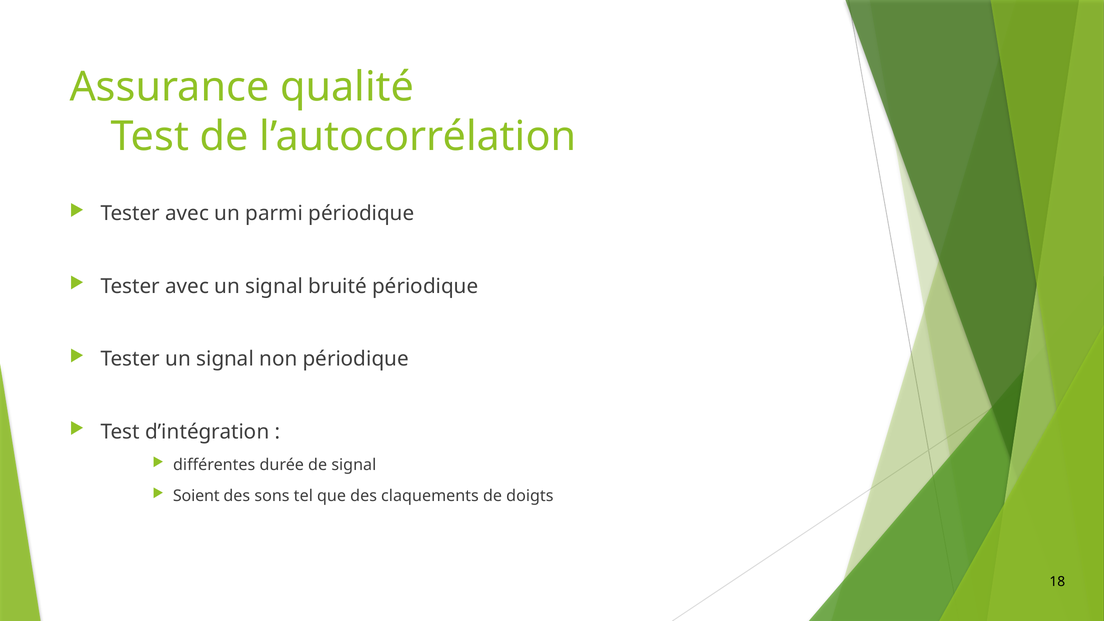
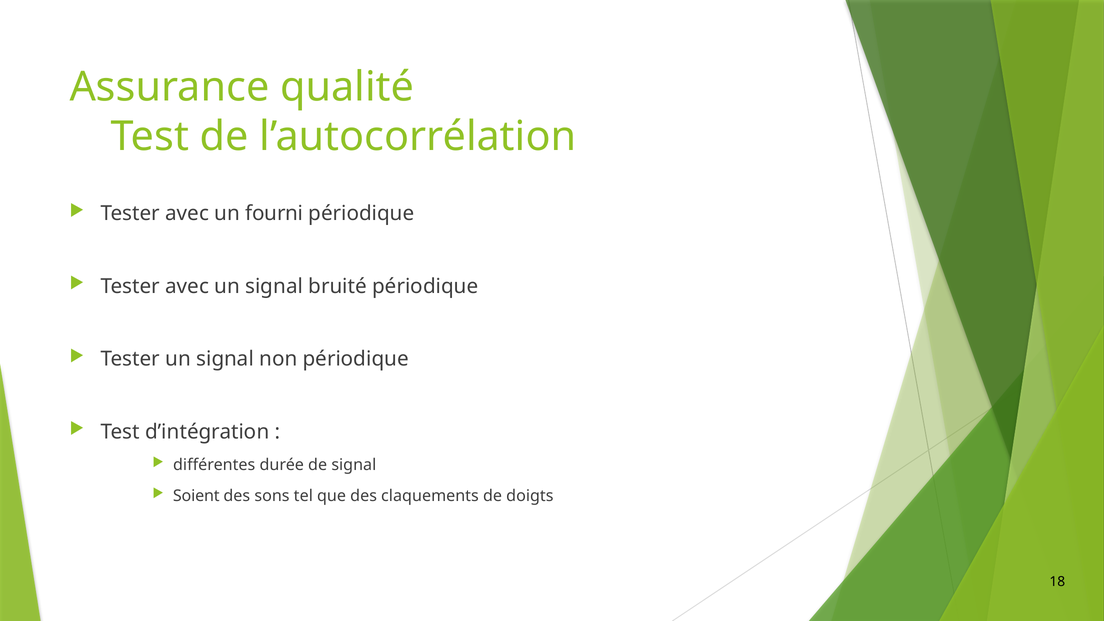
parmi: parmi -> fourni (274, 214)
